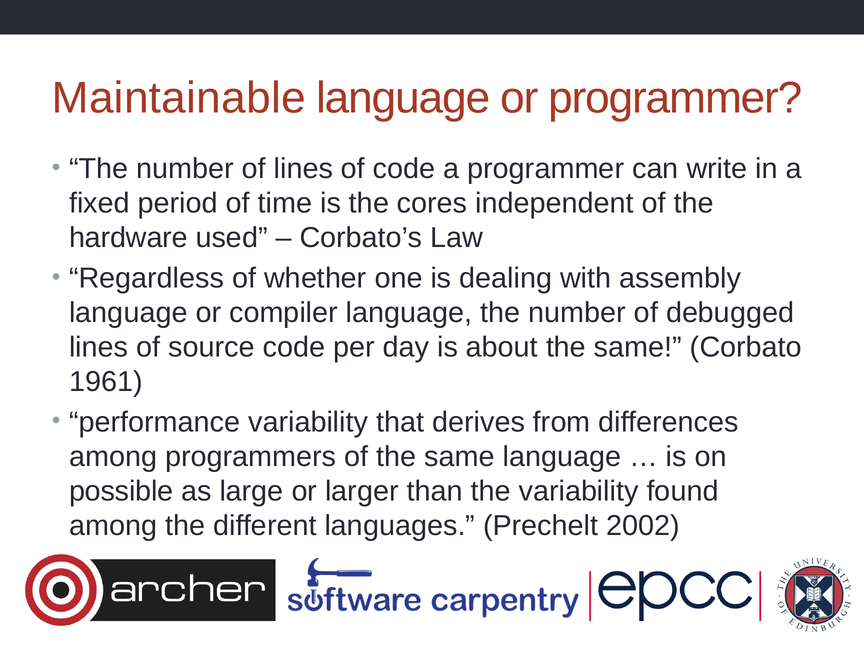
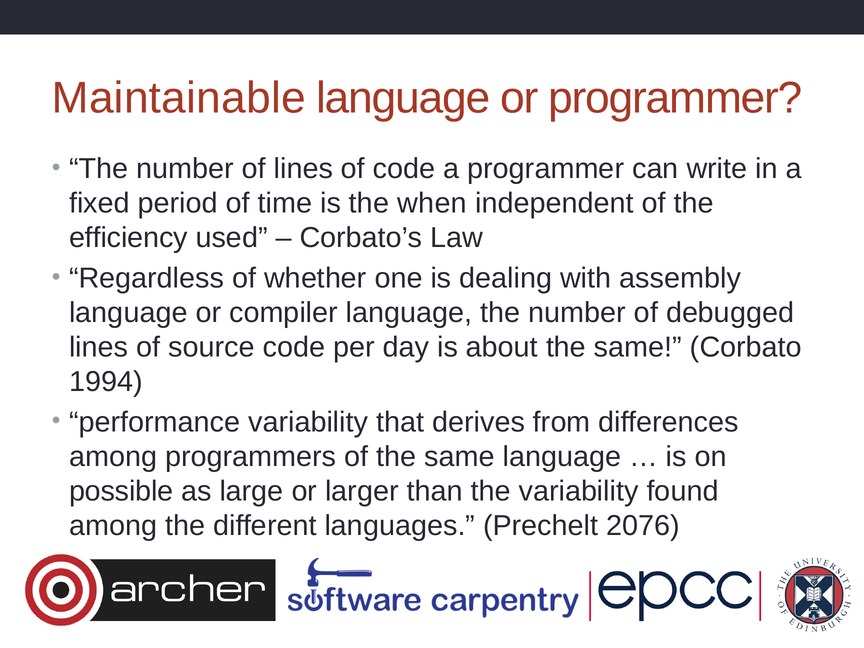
cores: cores -> when (432, 203)
hardware: hardware -> efficiency (128, 238)
1961: 1961 -> 1994 (106, 382)
2002: 2002 -> 2076 (643, 526)
